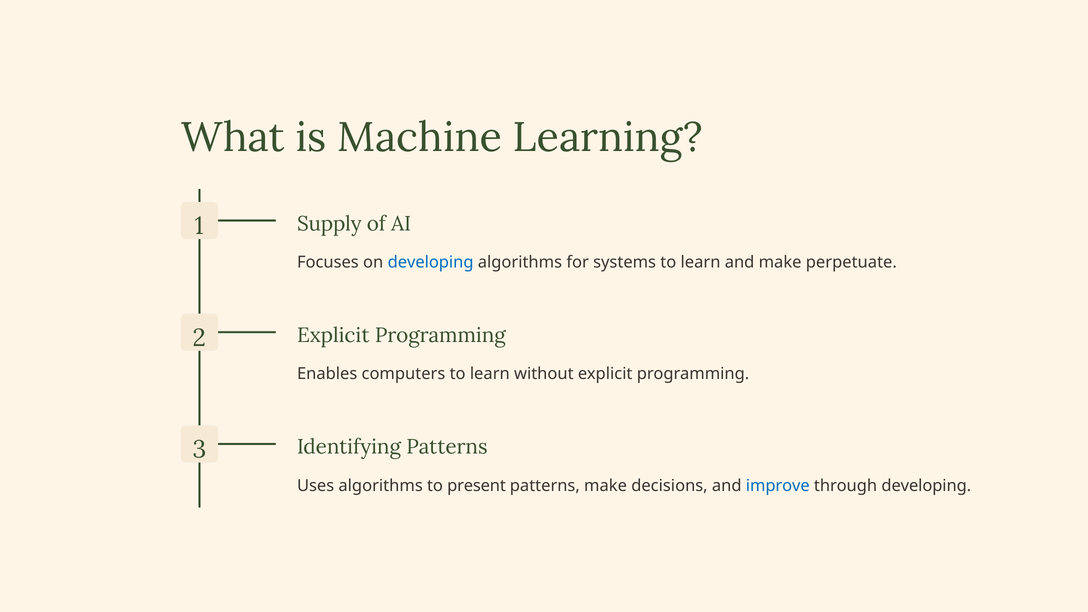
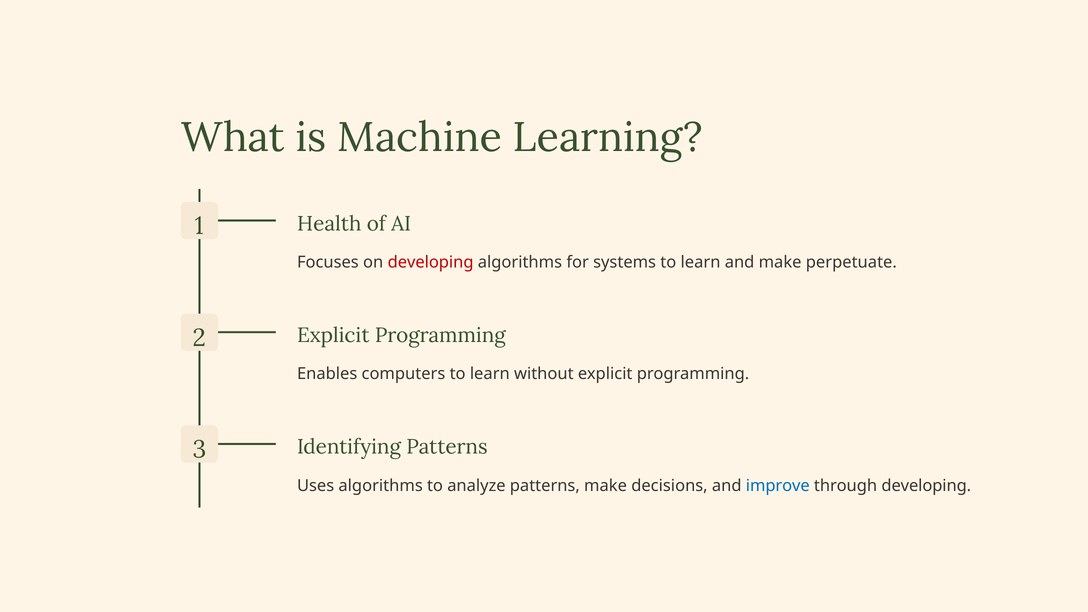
Supply: Supply -> Health (329, 224)
developing colour: blue -> red (431, 262)
present: present -> analyze (476, 486)
